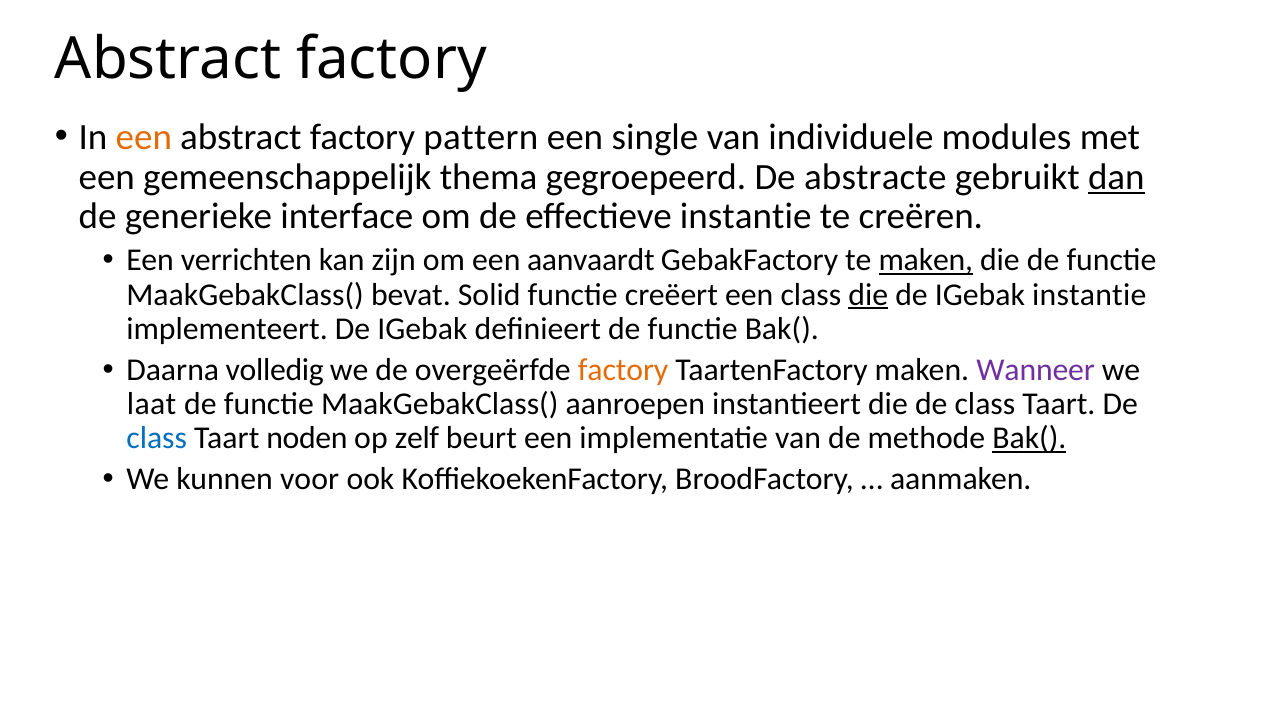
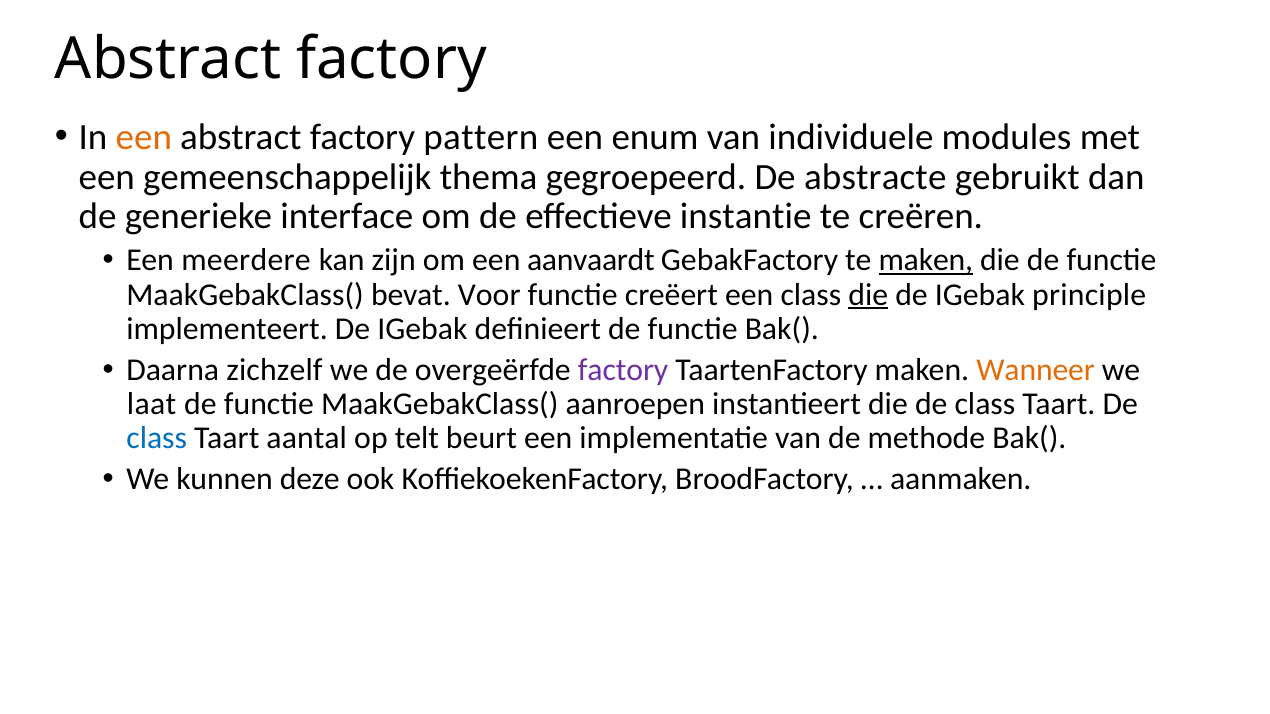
single: single -> enum (655, 137)
dan underline: present -> none (1116, 177)
verrichten: verrichten -> meerdere (246, 261)
Solid: Solid -> Voor (489, 295)
IGebak instantie: instantie -> principle (1089, 295)
volledig: volledig -> zichzelf (274, 370)
factory colour: orange -> purple (623, 370)
Wanneer colour: purple -> orange (1036, 370)
noden: noden -> aantal (307, 439)
zelf: zelf -> telt (417, 439)
Bak( underline: present -> none (1029, 439)
voor: voor -> deze (310, 479)
